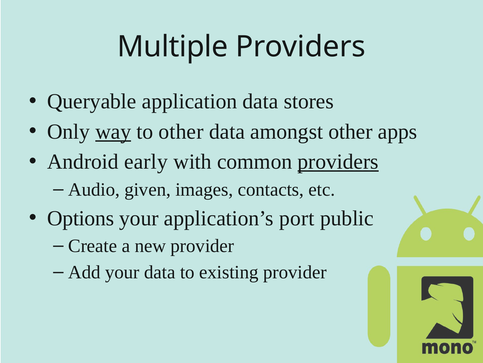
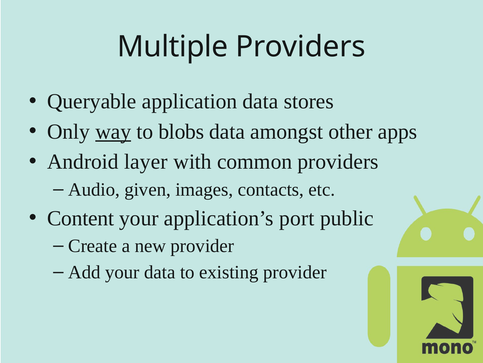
to other: other -> blobs (181, 131)
early: early -> layer (146, 161)
providers underline: present -> none (338, 161)
Options: Options -> Content (81, 218)
